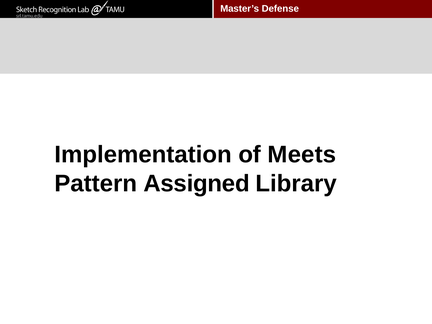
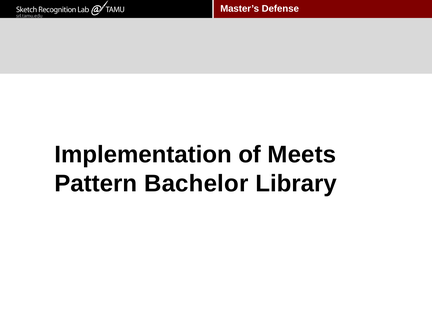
Assigned: Assigned -> Bachelor (196, 183)
